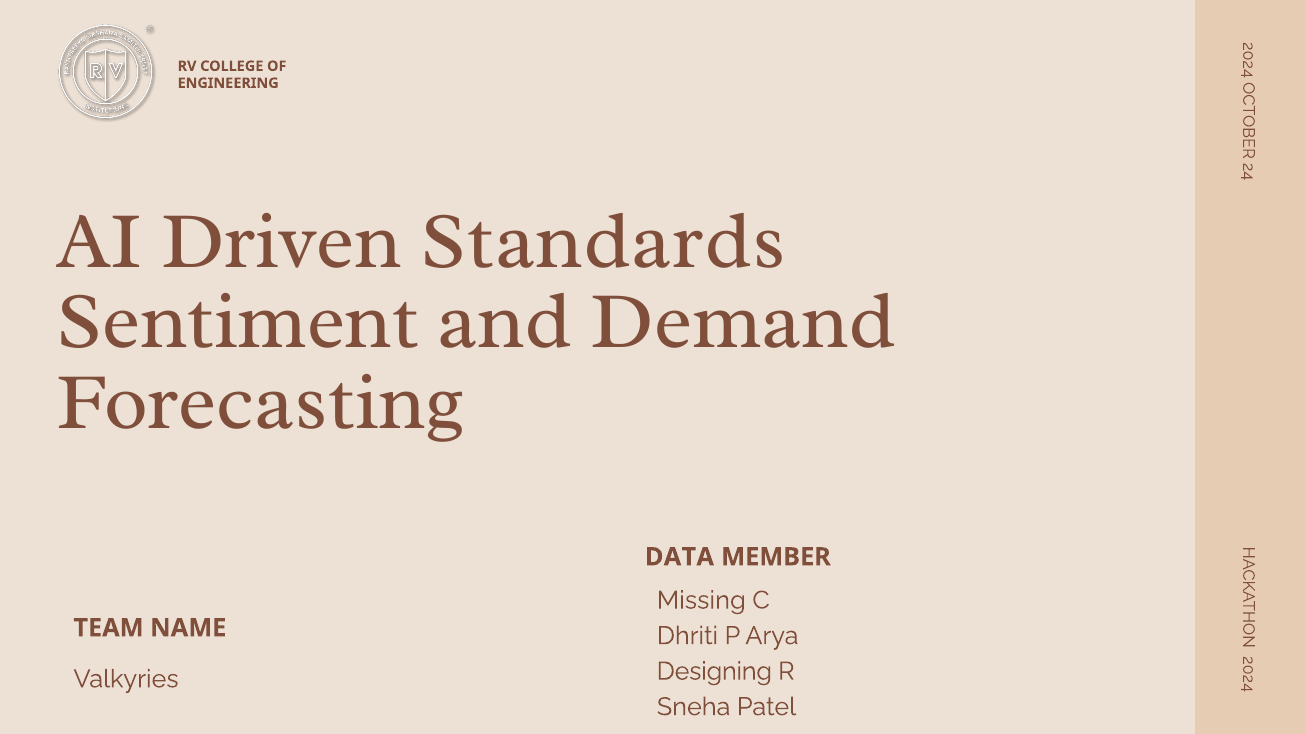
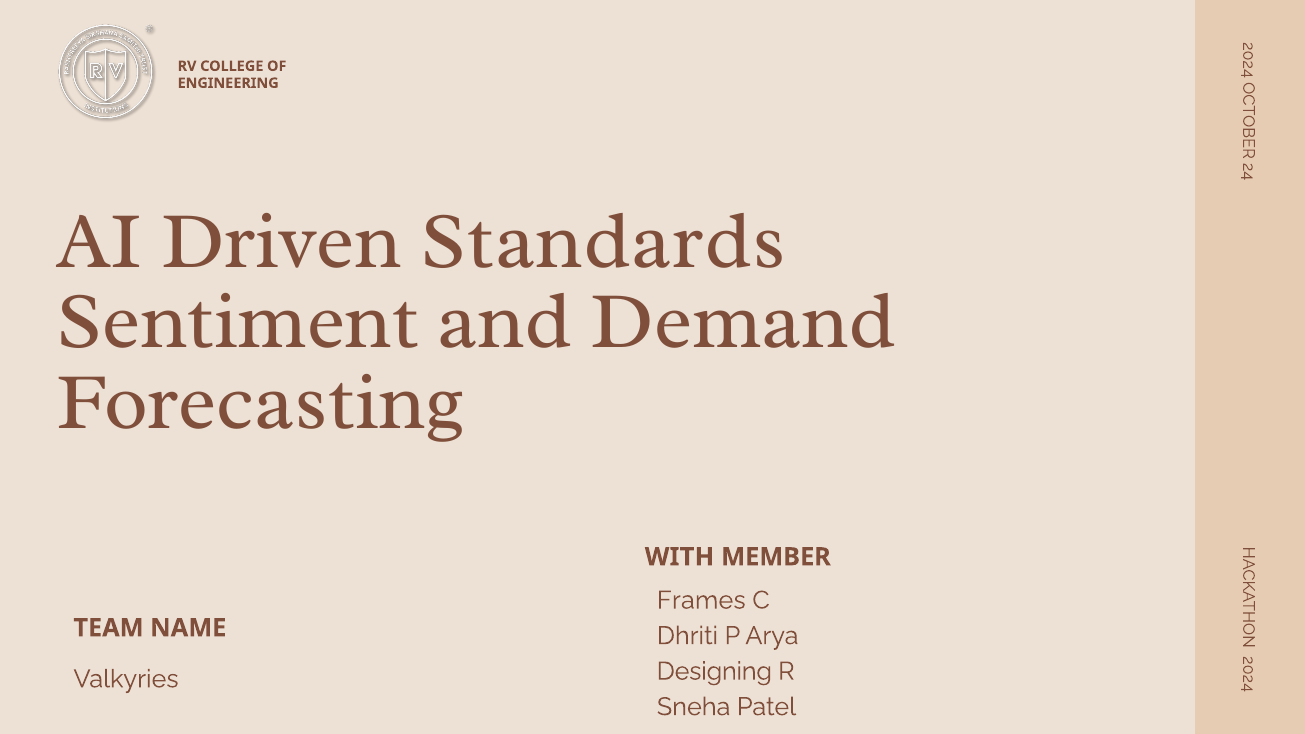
DATA: DATA -> WITH (679, 557)
Missing: Missing -> Frames (701, 600)
